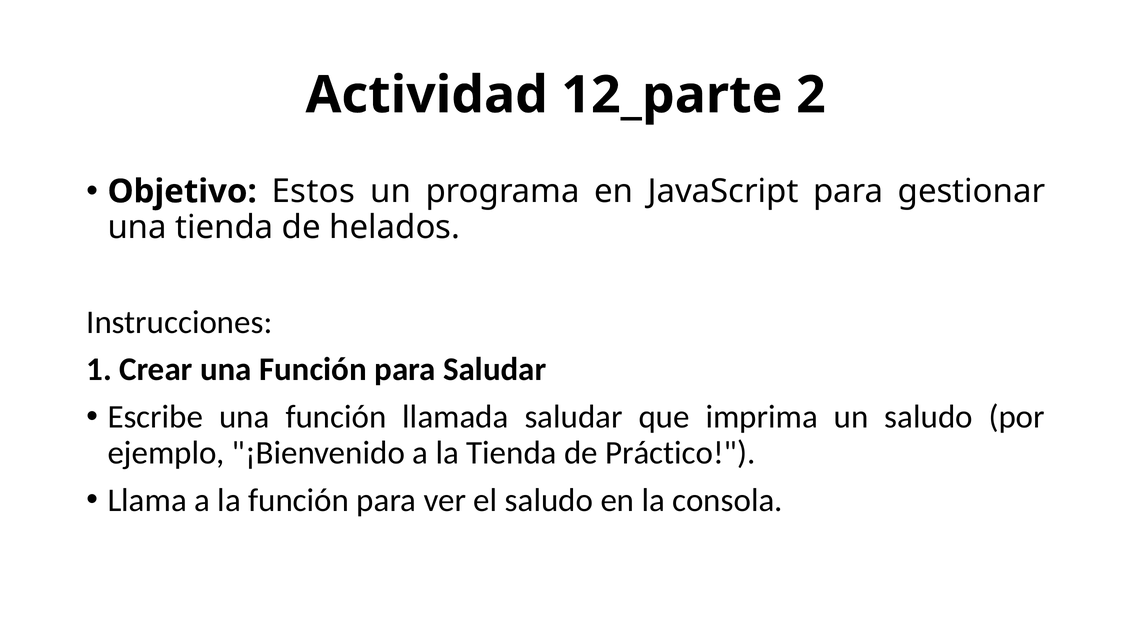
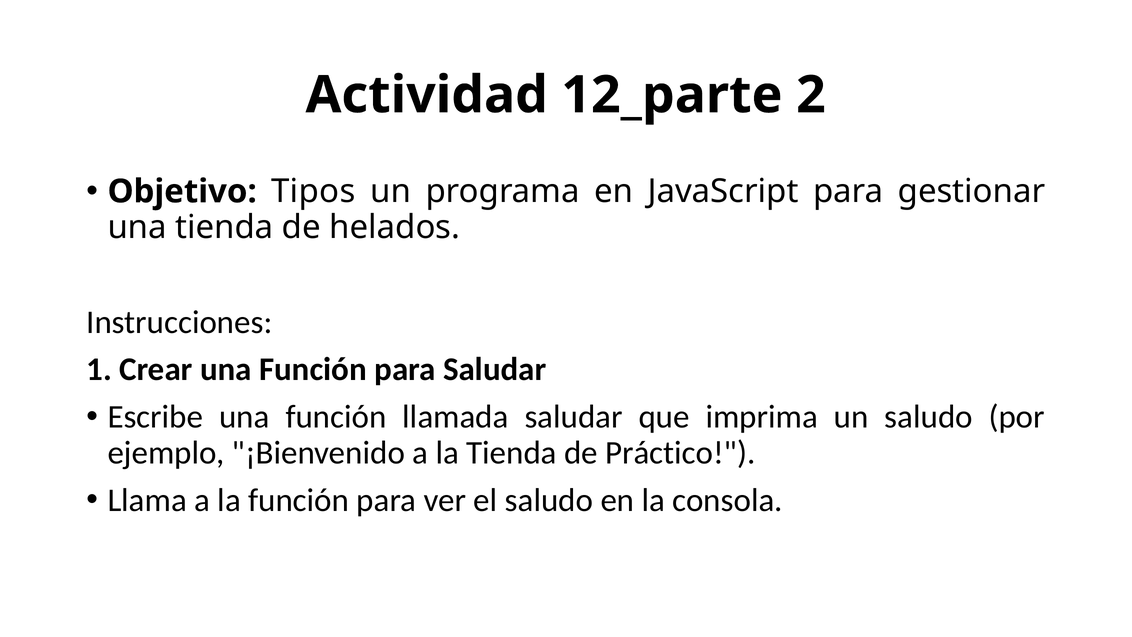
Estos: Estos -> Tipos (313, 191)
